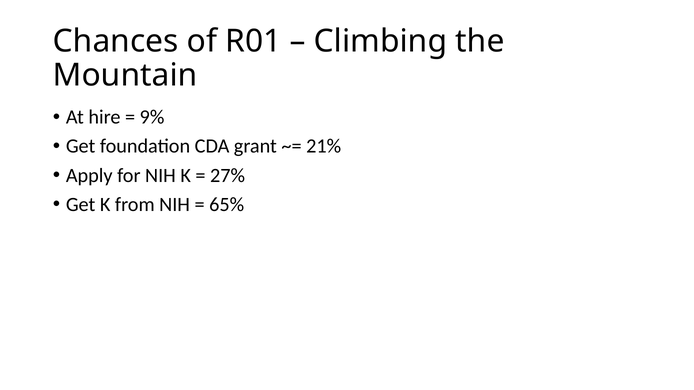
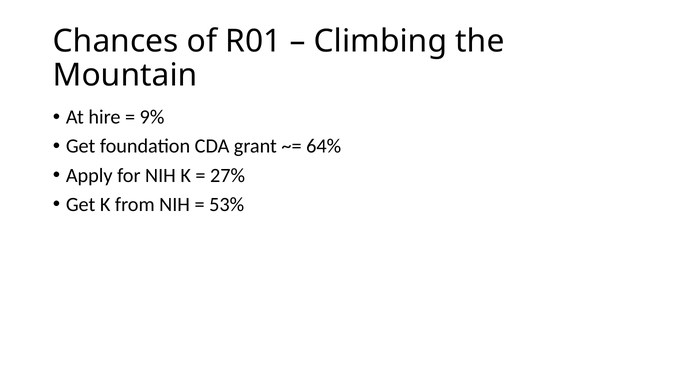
21%: 21% -> 64% (324, 146)
65%: 65% -> 53% (227, 205)
